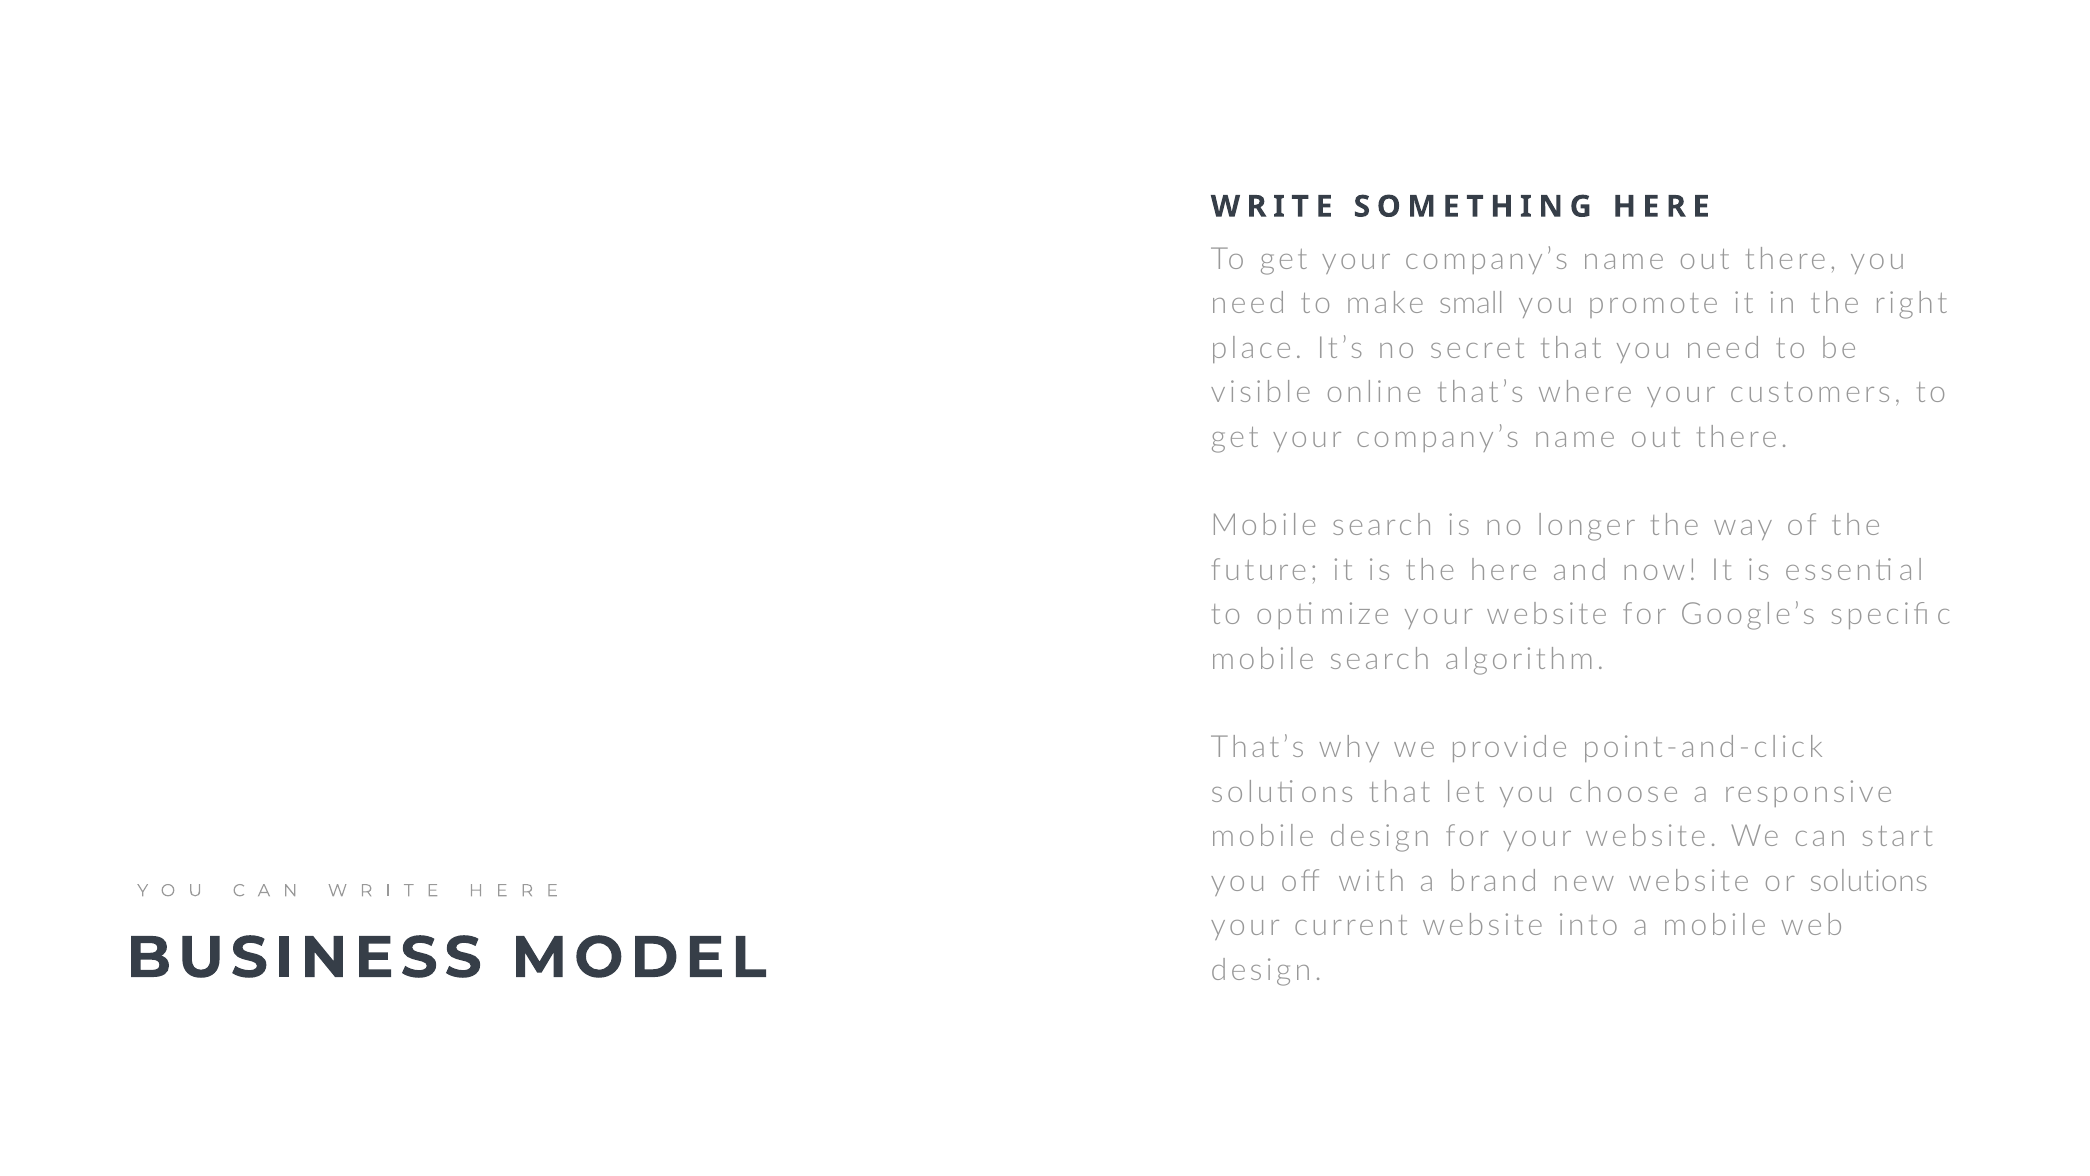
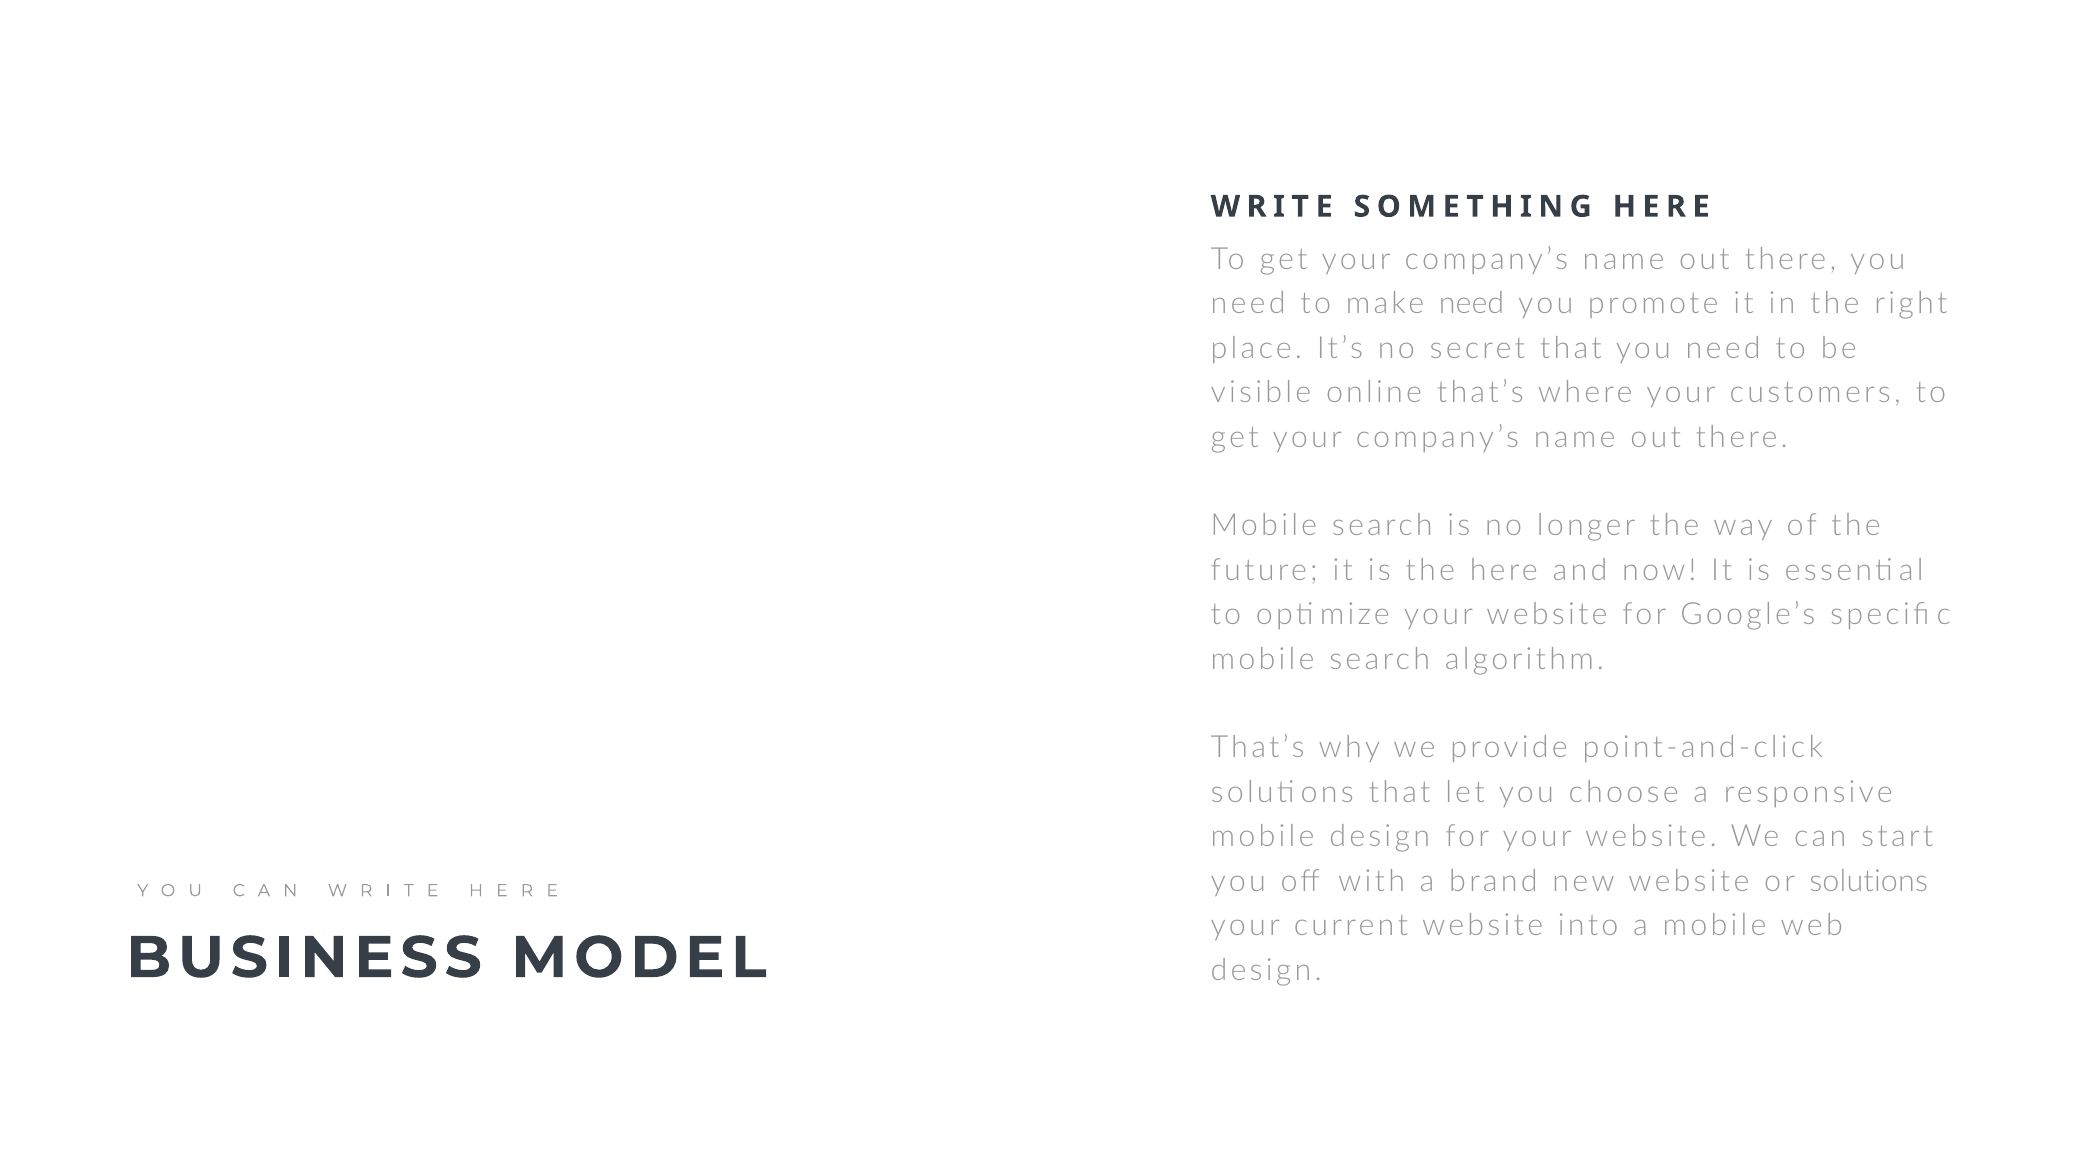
make small: small -> need (1472, 304)
